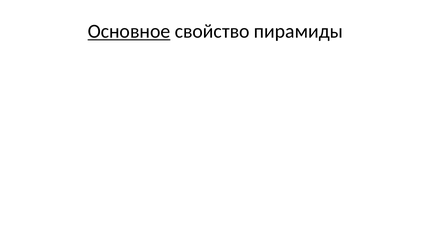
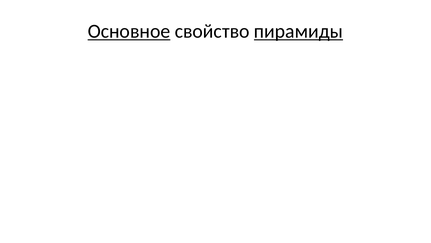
пирамиды underline: none -> present (298, 31)
